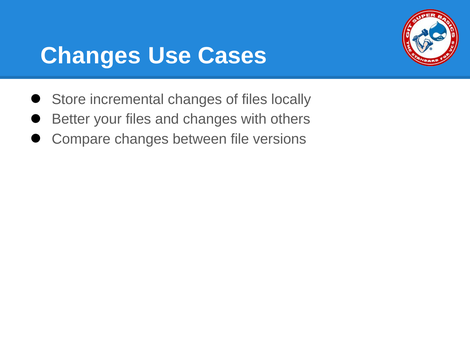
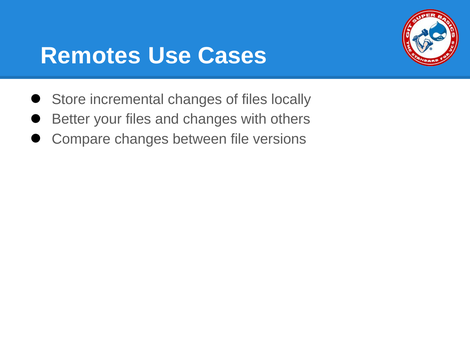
Changes: Changes -> Remotes (91, 56)
